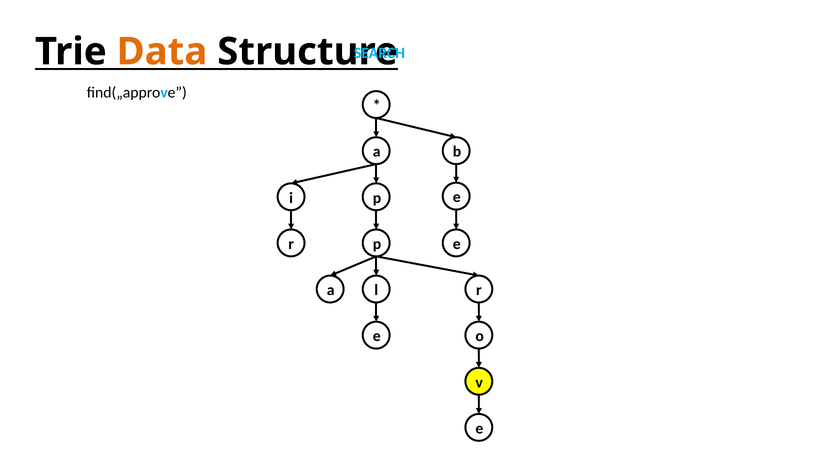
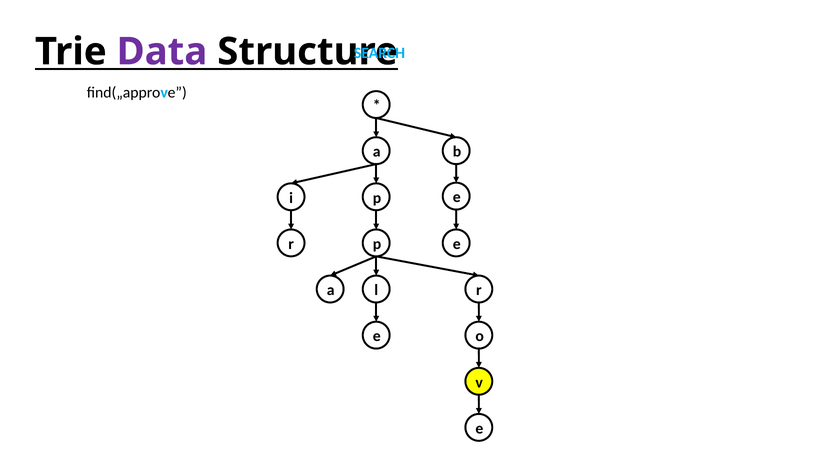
Data colour: orange -> purple (162, 52)
